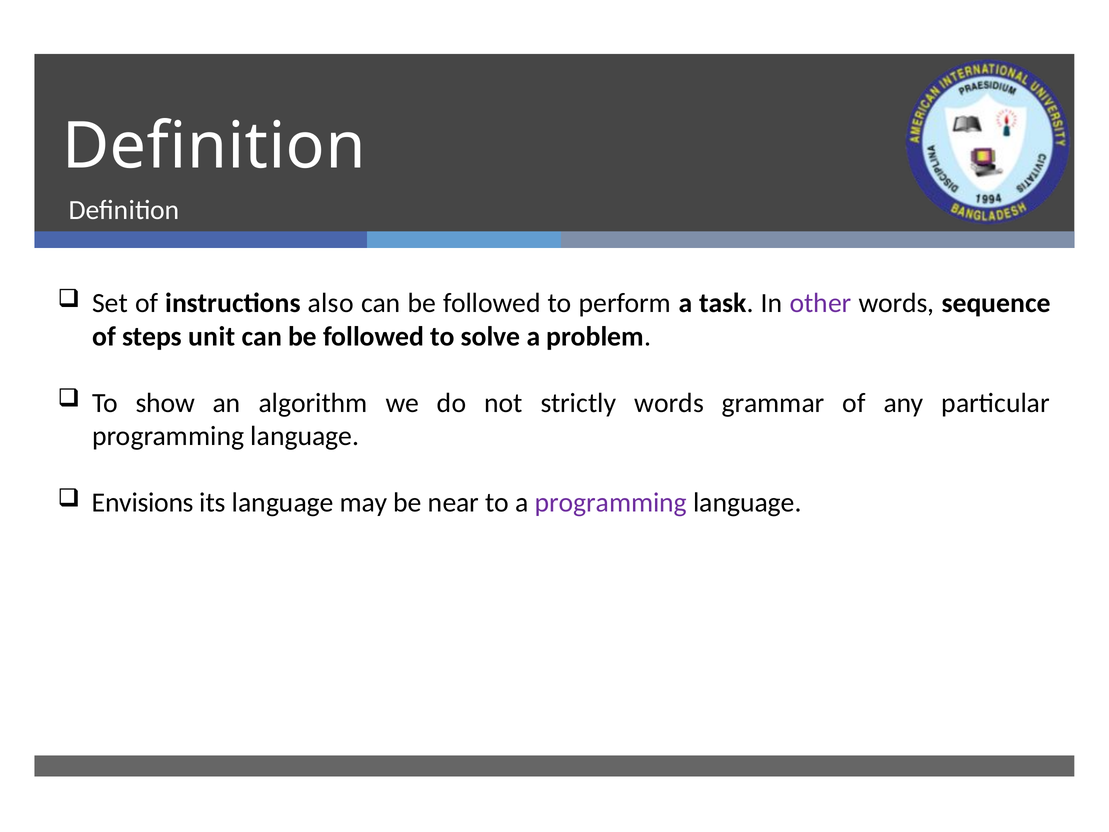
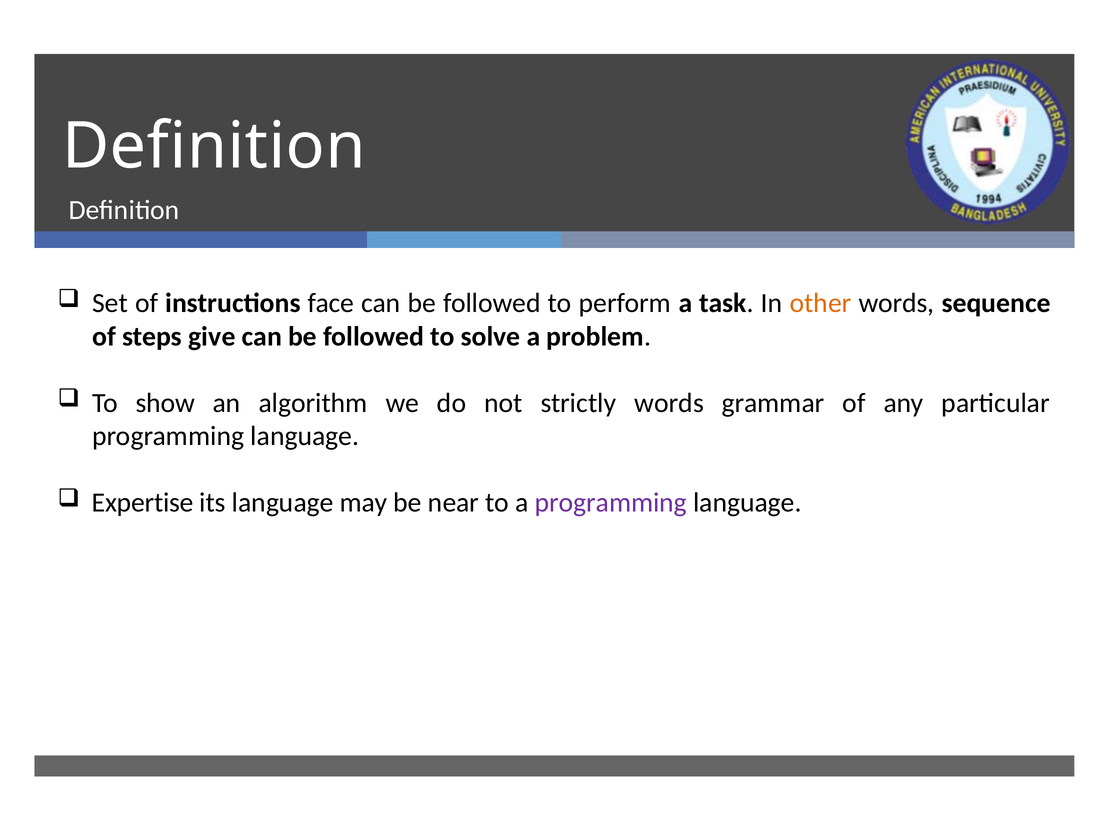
also: also -> face (331, 303)
other colour: purple -> orange (821, 303)
unit: unit -> give (212, 336)
Envisions: Envisions -> Expertise (143, 503)
